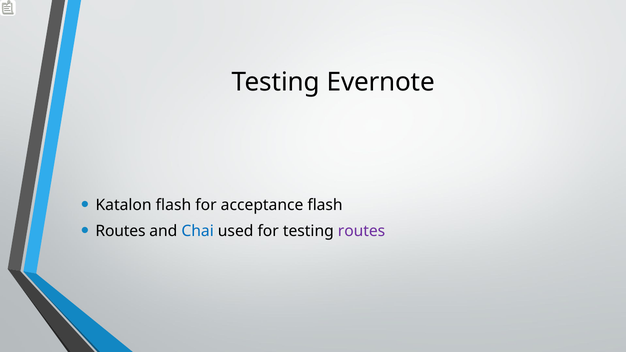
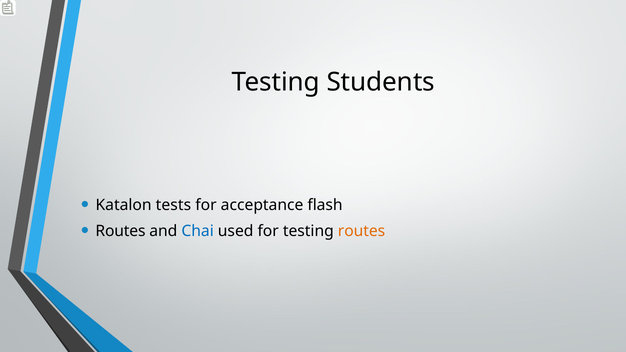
Evernote: Evernote -> Students (381, 82)
Katalon flash: flash -> tests (173, 205)
routes colour: purple -> orange (362, 231)
